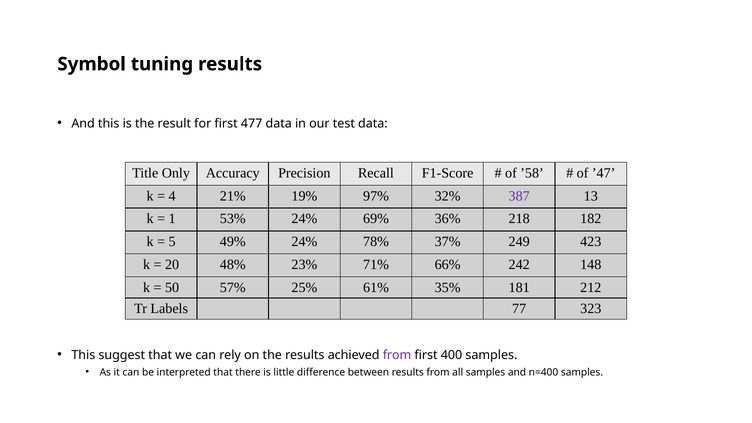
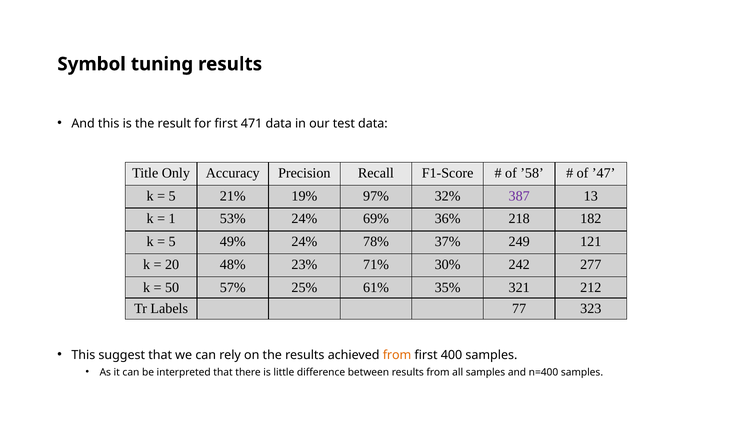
477: 477 -> 471 (252, 124)
4: 4 -> 5 (172, 196)
423: 423 -> 121 (591, 242)
66%: 66% -> 30% (448, 265)
148: 148 -> 277 (591, 265)
181: 181 -> 321 (519, 287)
from colour: purple -> orange (397, 355)
